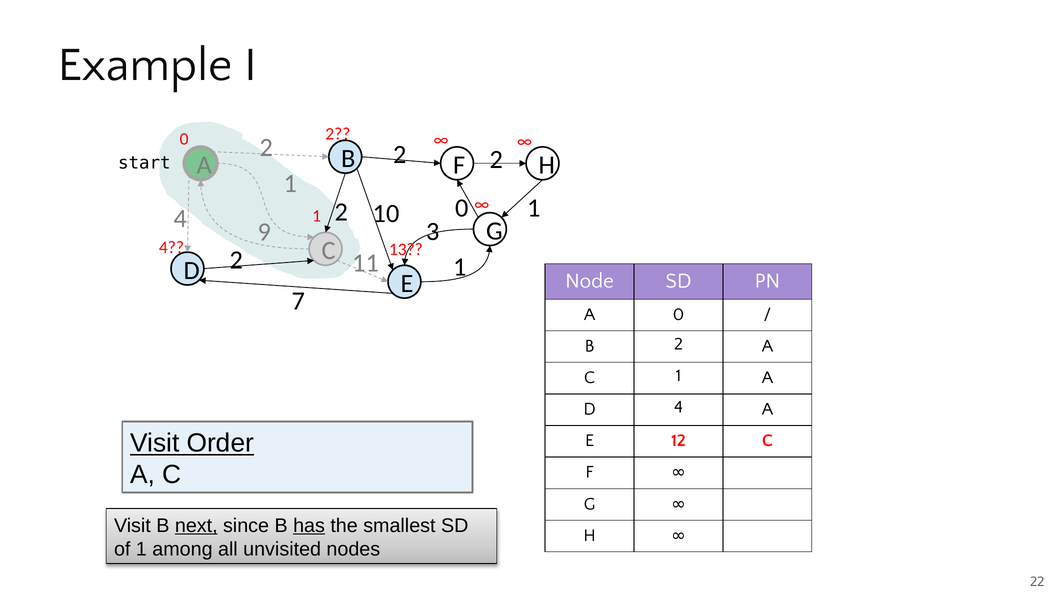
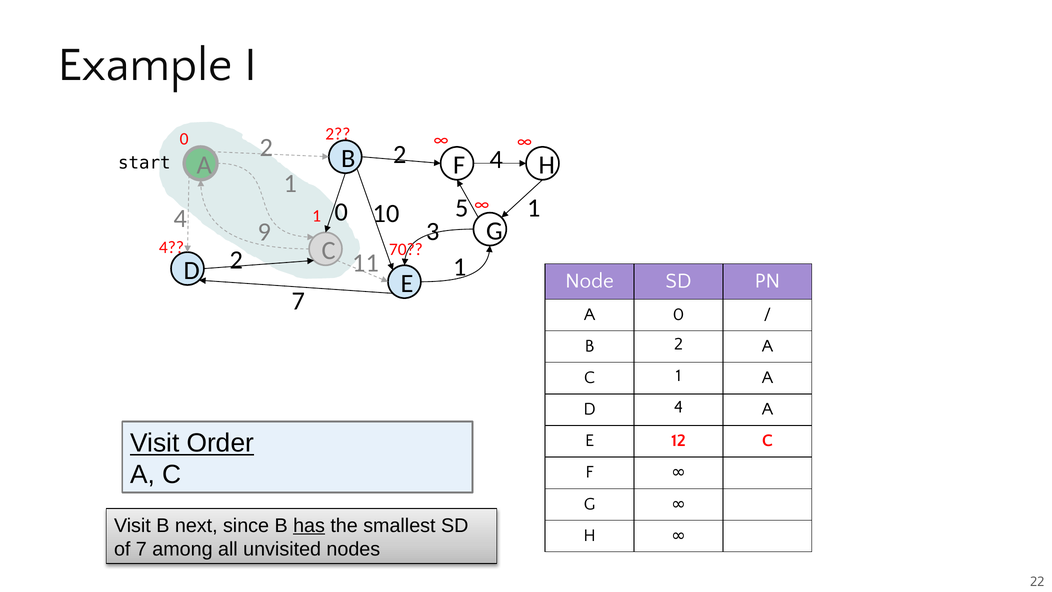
2 2 2: 2 -> 4 (497, 159)
10 0: 0 -> 5 (462, 208)
4 2: 2 -> 0 (341, 212)
13: 13 -> 70 (406, 249)
next underline: present -> none (196, 525)
of 1: 1 -> 7 (141, 549)
